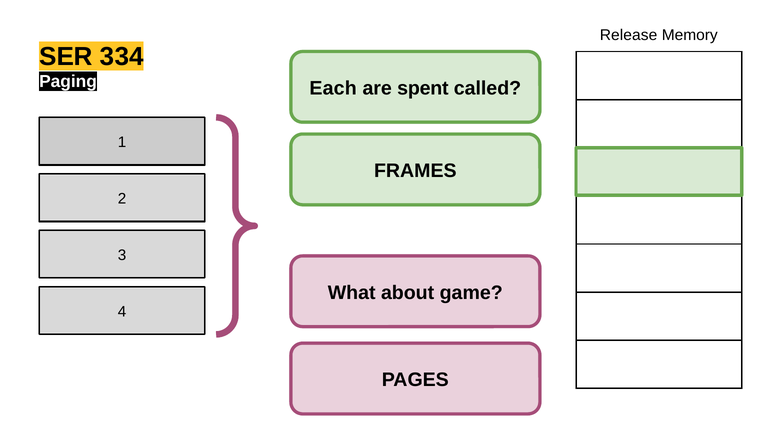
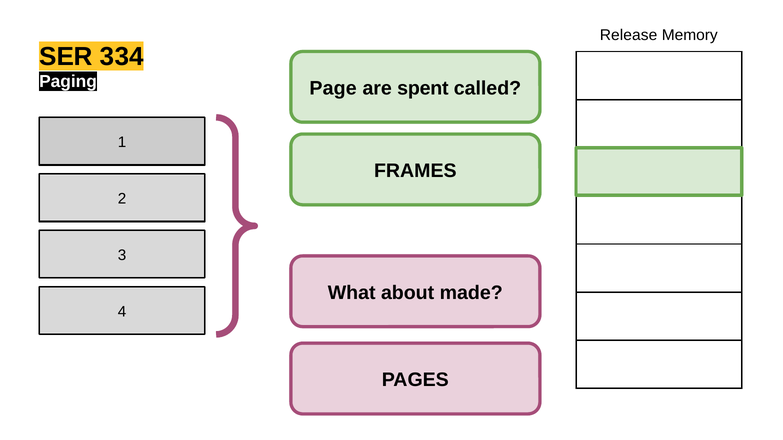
Each: Each -> Page (333, 88)
game: game -> made (471, 293)
